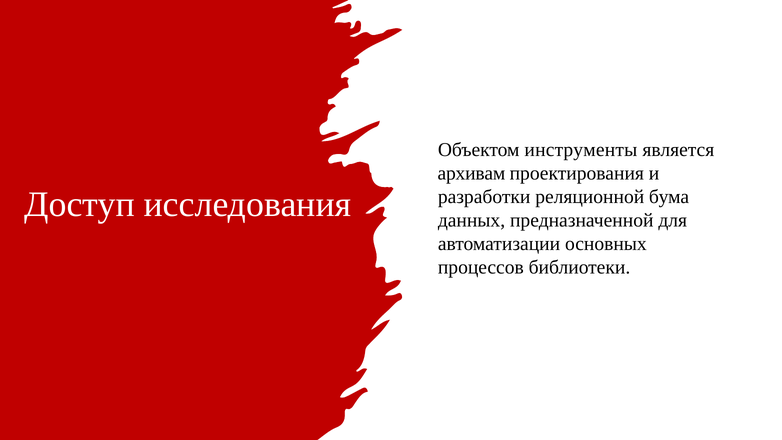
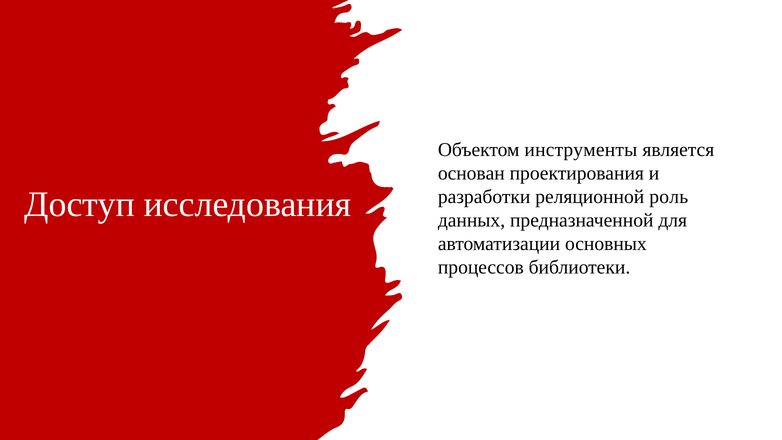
архивам: архивам -> основан (471, 173)
бума: бума -> роль (669, 197)
